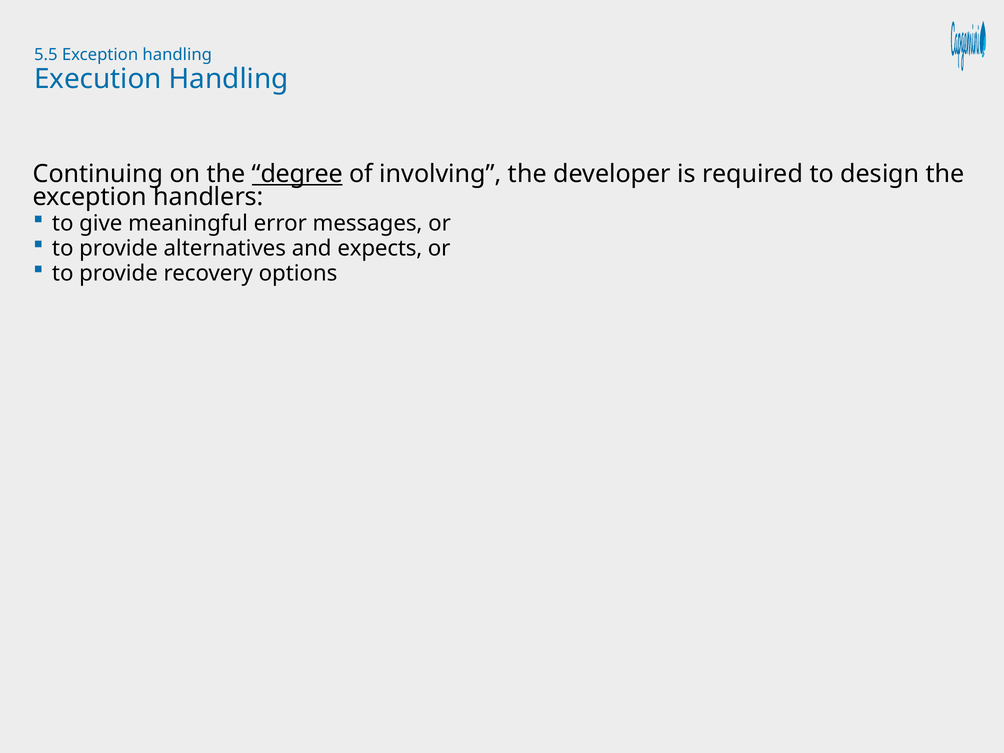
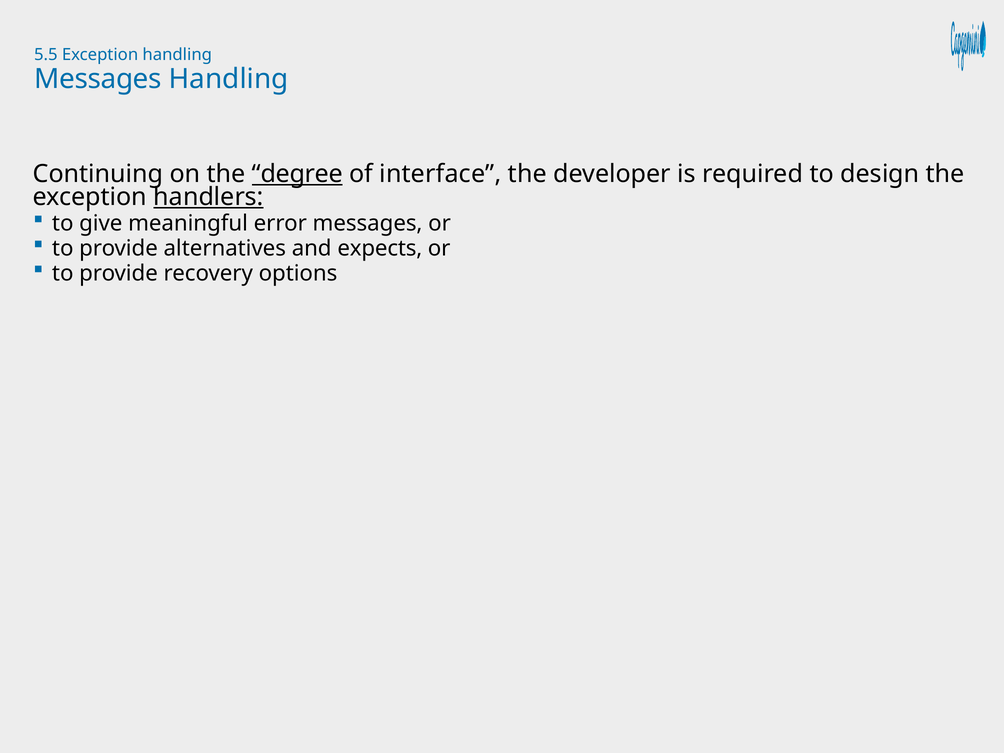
Execution: Execution -> Messages (98, 79)
involving: involving -> interface (440, 174)
handlers underline: none -> present (209, 197)
